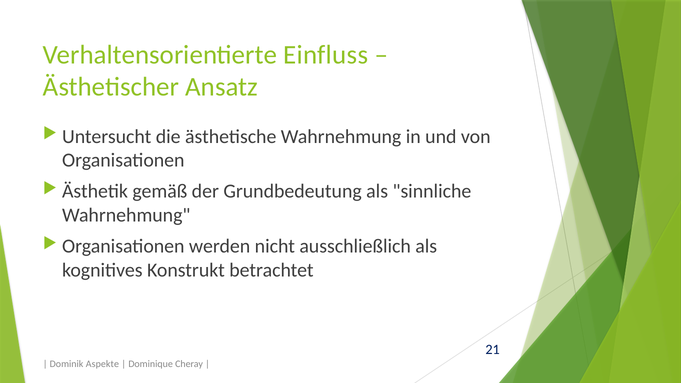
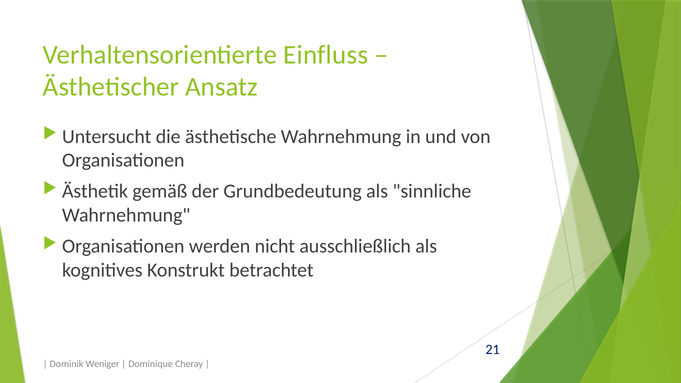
Aspekte: Aspekte -> Weniger (102, 364)
